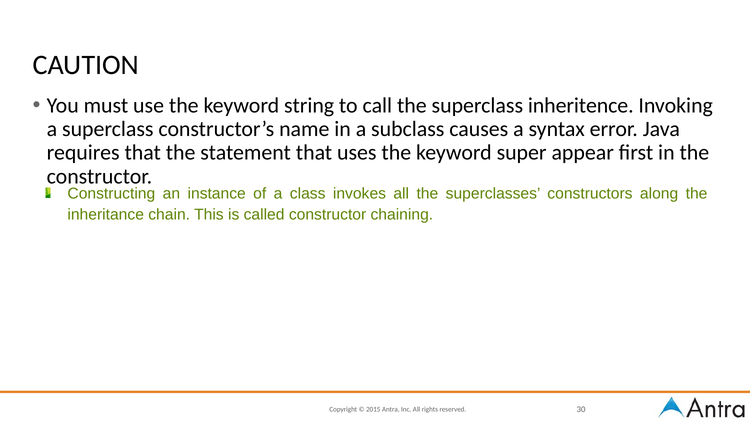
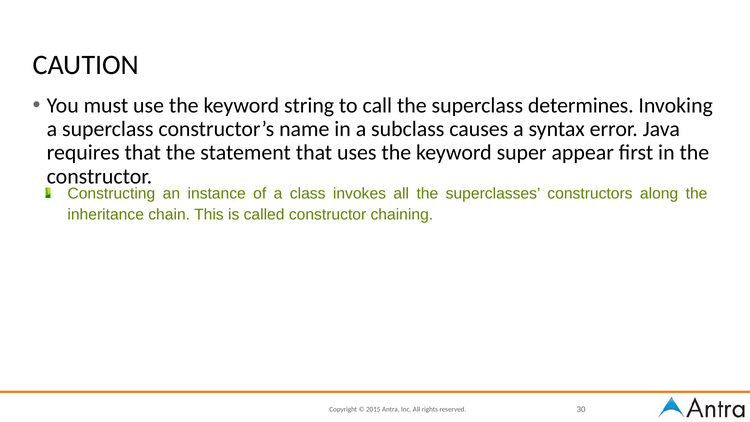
inheritence: inheritence -> determines (581, 105)
